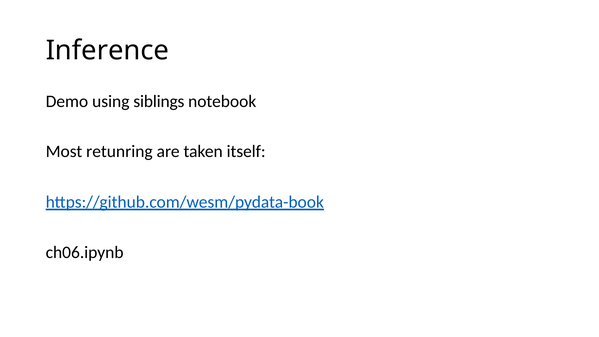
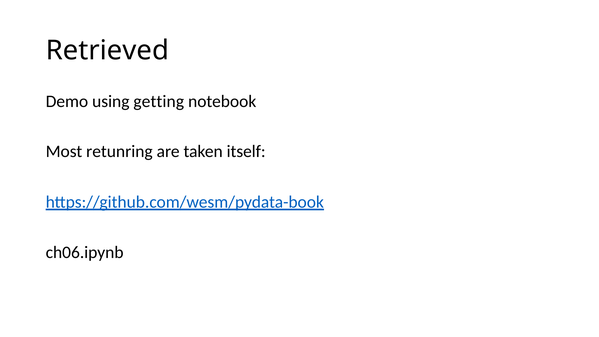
Inference: Inference -> Retrieved (107, 50)
siblings: siblings -> getting (159, 101)
